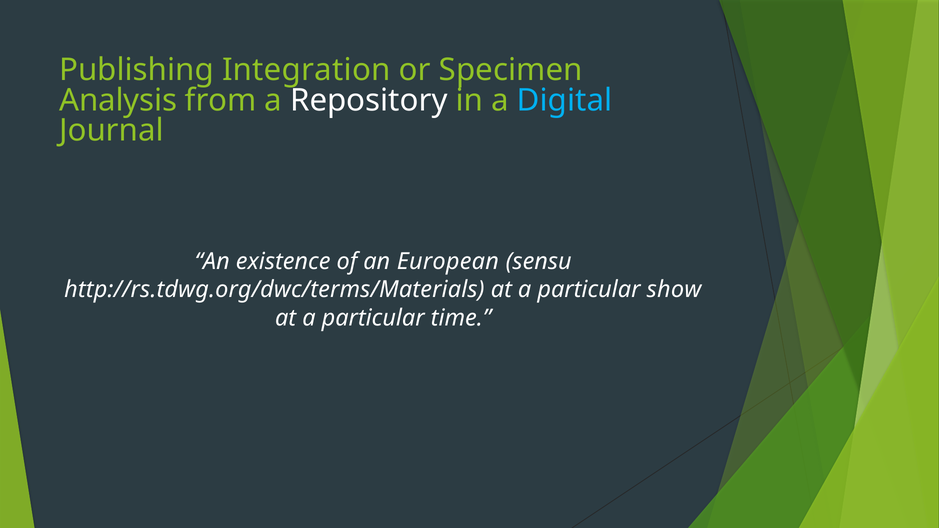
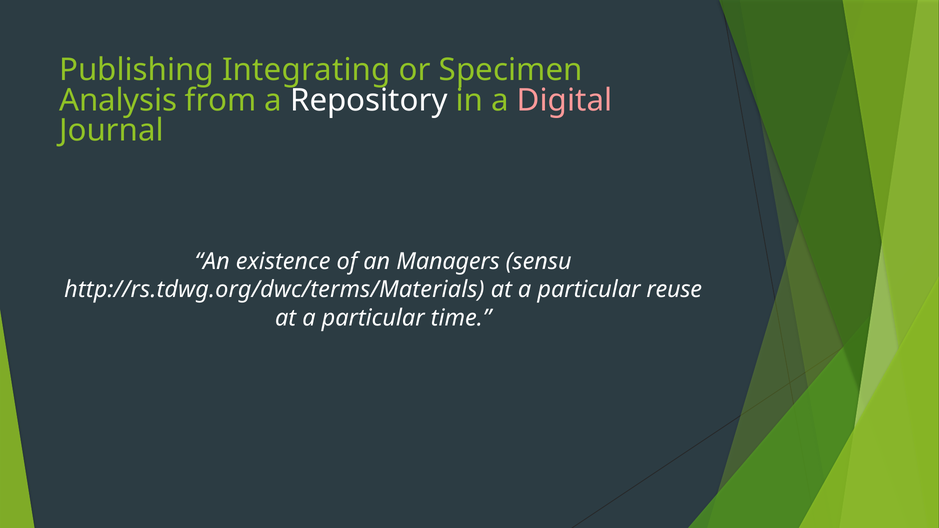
Integration: Integration -> Integrating (306, 70)
Digital colour: light blue -> pink (565, 100)
European: European -> Managers (448, 262)
show: show -> reuse (674, 290)
